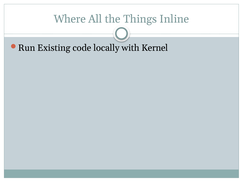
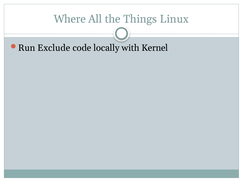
Inline: Inline -> Linux (174, 19)
Existing: Existing -> Exclude (54, 48)
